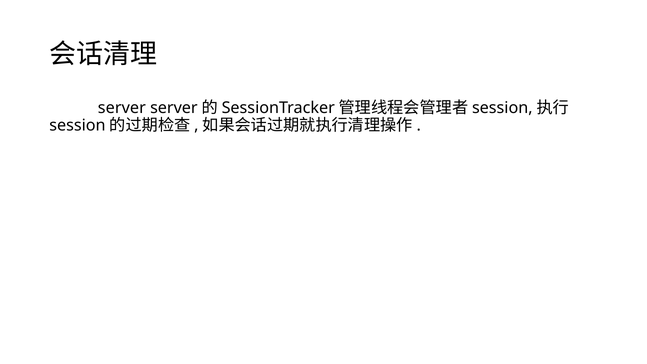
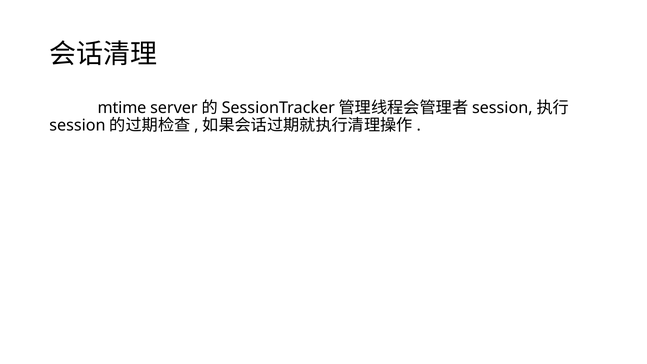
server: server -> mtime (122, 108)
